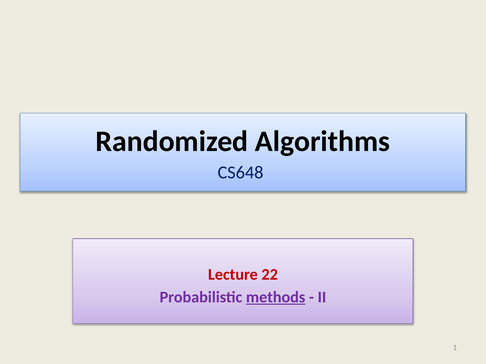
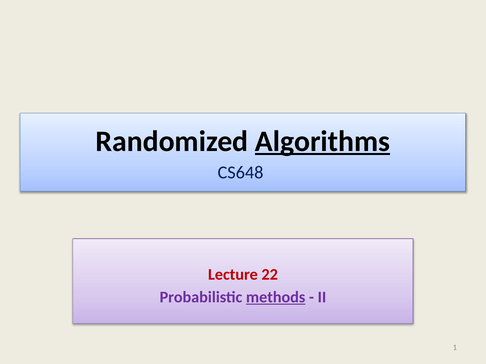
Algorithms underline: none -> present (322, 141)
